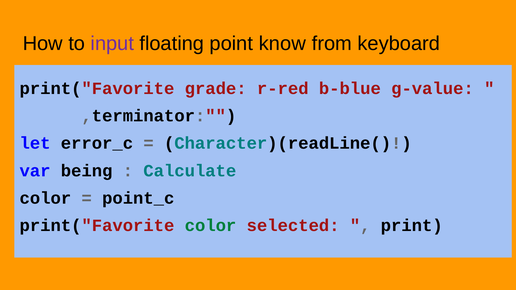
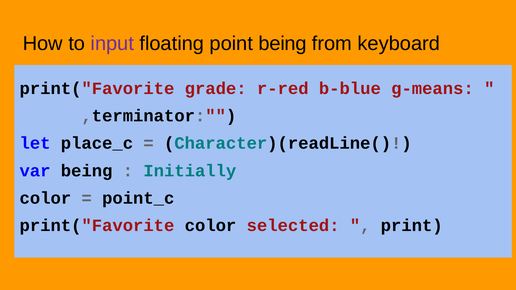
point know: know -> being (283, 44)
g-value: g-value -> g-means (432, 89)
error_c: error_c -> place_c (97, 143)
Calculate: Calculate -> Initially (190, 171)
color colour: green -> black (211, 226)
